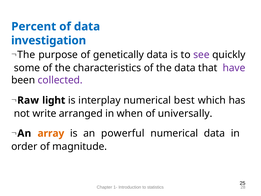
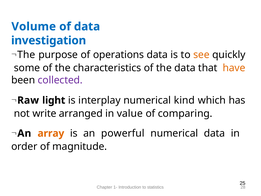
Percent: Percent -> Volume (34, 27)
genetically: genetically -> operations (119, 55)
see colour: purple -> orange (201, 55)
have colour: purple -> orange (234, 68)
best: best -> kind (184, 100)
when: when -> value (130, 113)
universally: universally -> comparing (185, 113)
